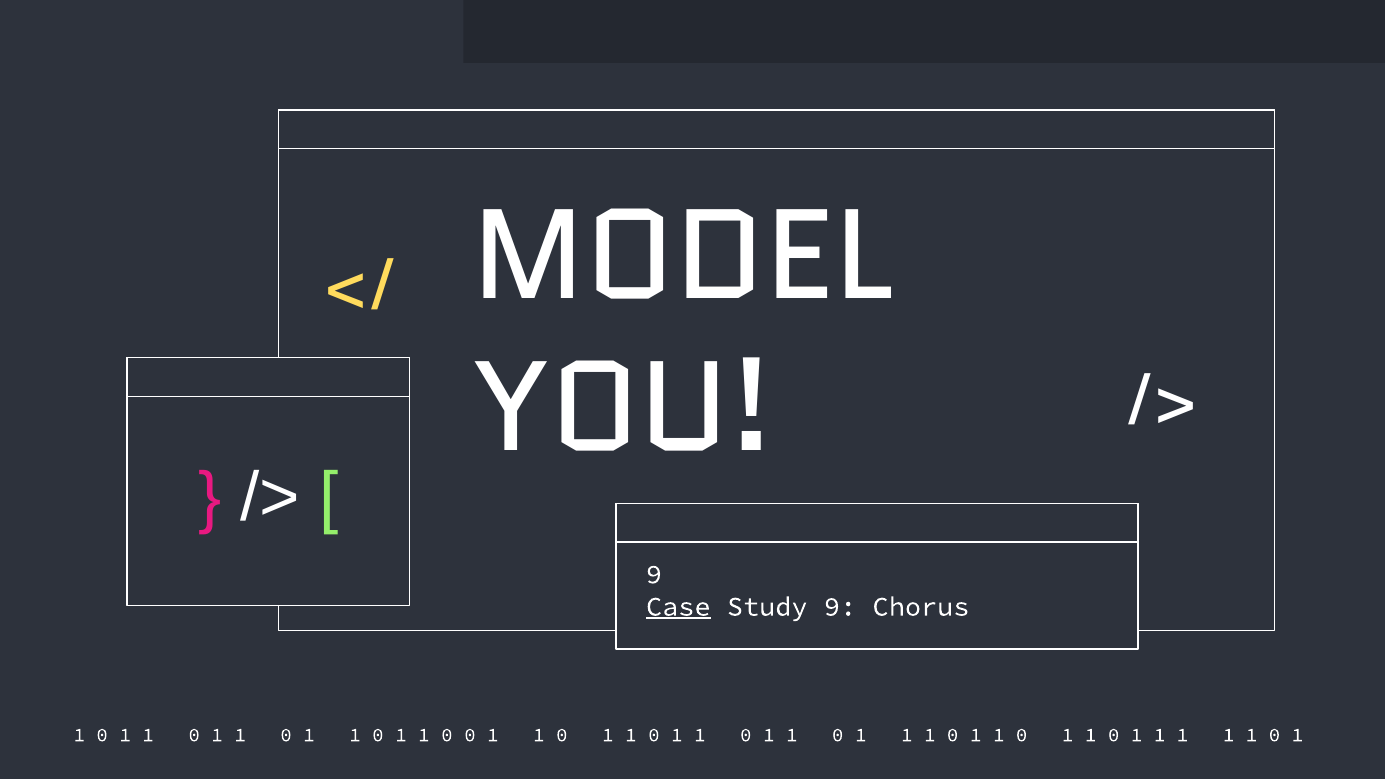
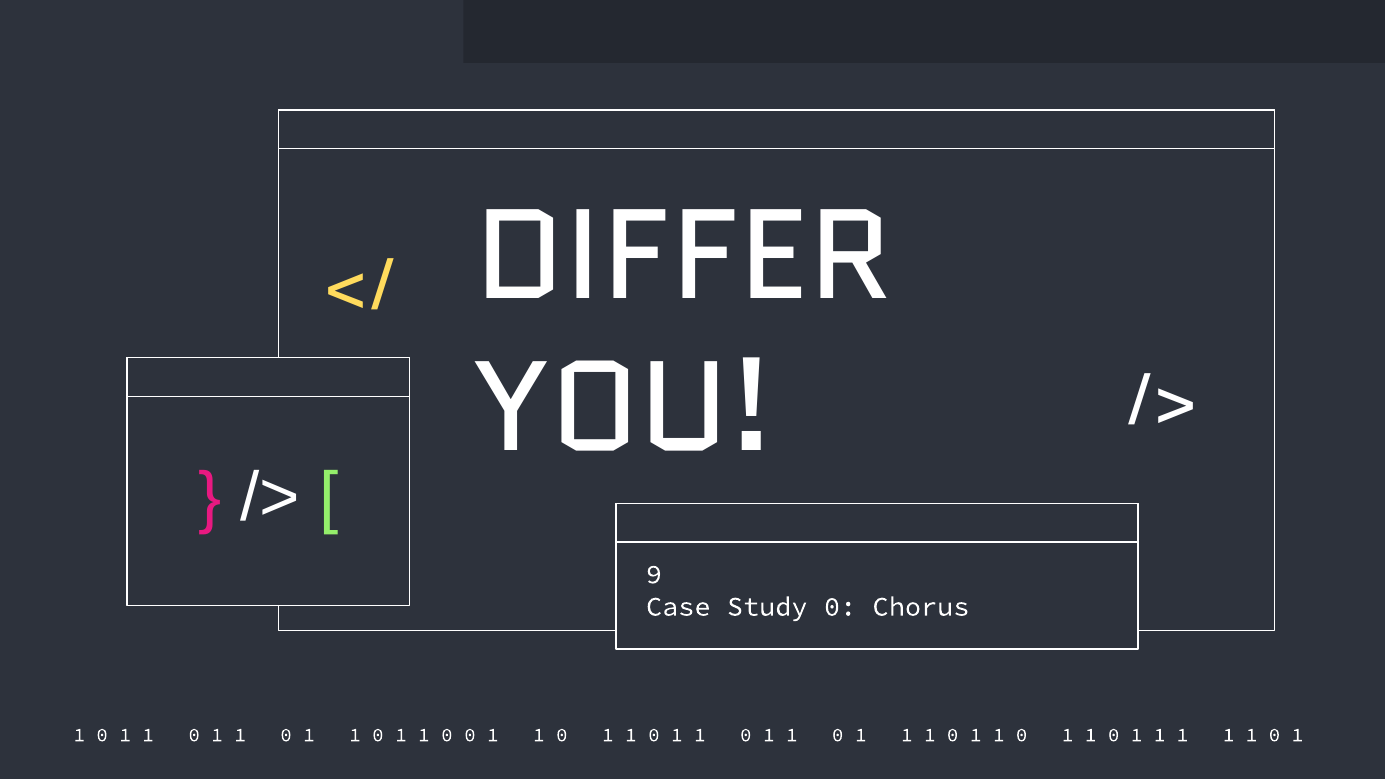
MODEL: MODEL -> DIFFER (684, 256)
Case underline: present -> none (678, 607)
Study 9: 9 -> 0 (840, 607)
